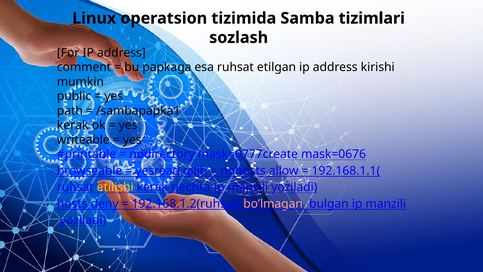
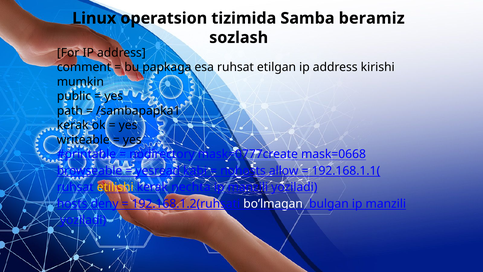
tizimlari: tizimlari -> beramiz (372, 18)
mask=0676: mask=0676 -> mask=0668 (334, 154)
qilib: qilib -> kabi (195, 171)
bo’lmagan colour: pink -> white (273, 204)
